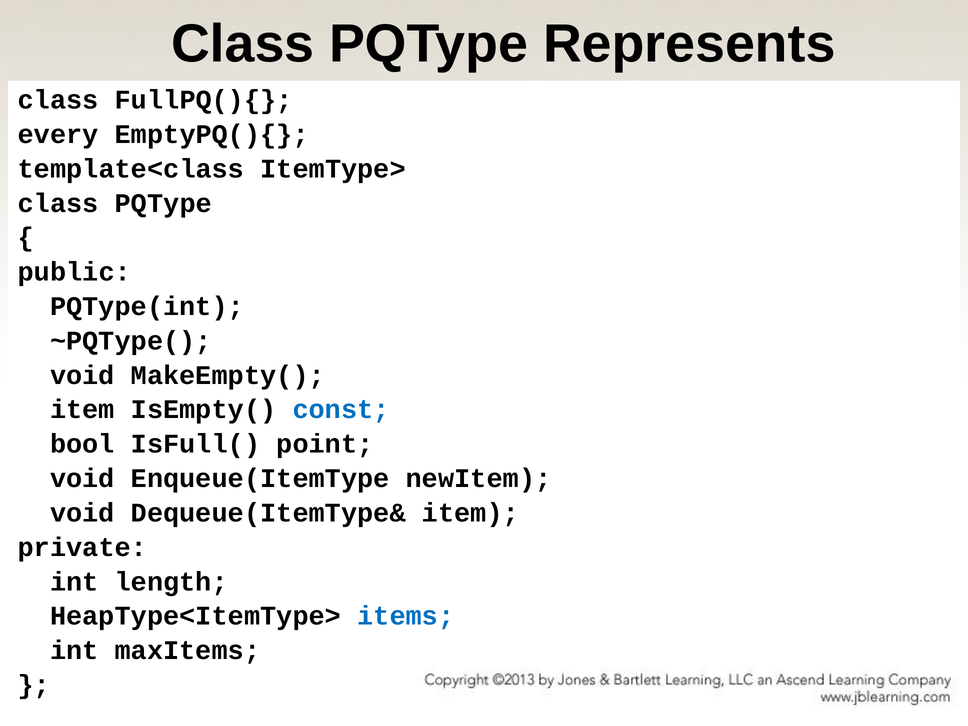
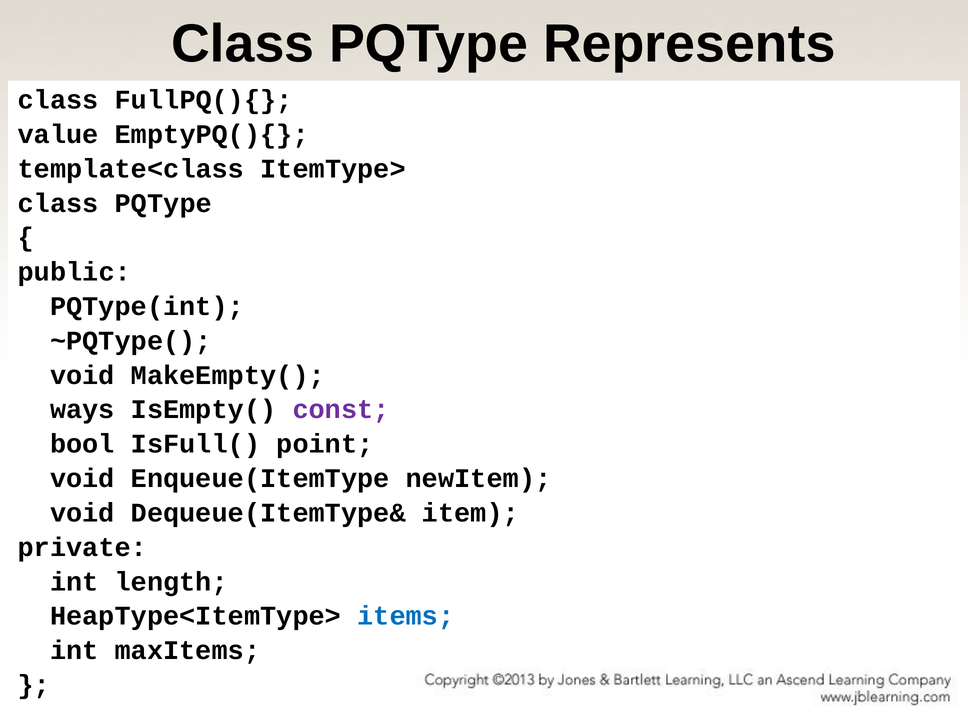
every: every -> value (58, 134)
item: item -> ways (82, 410)
const colour: blue -> purple (341, 410)
